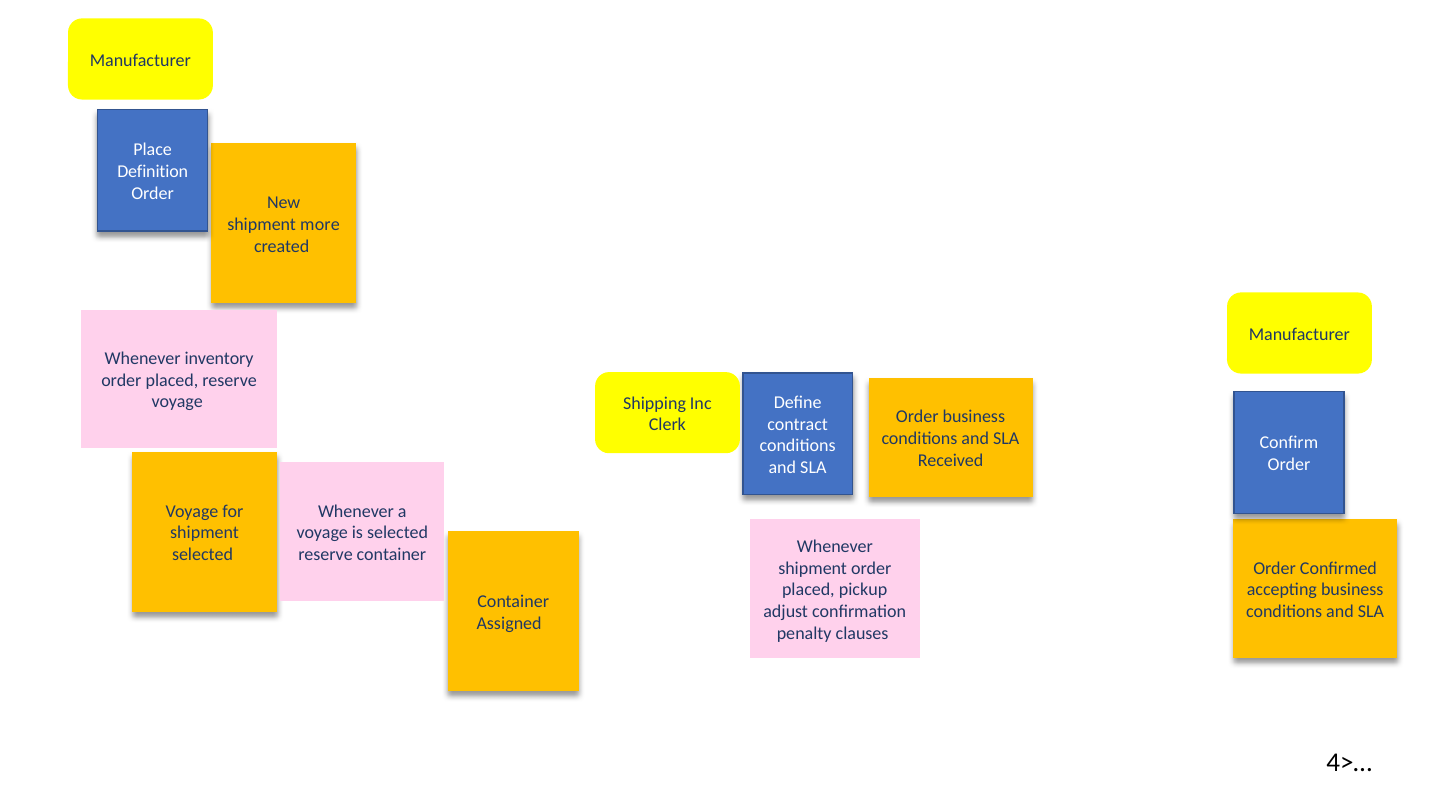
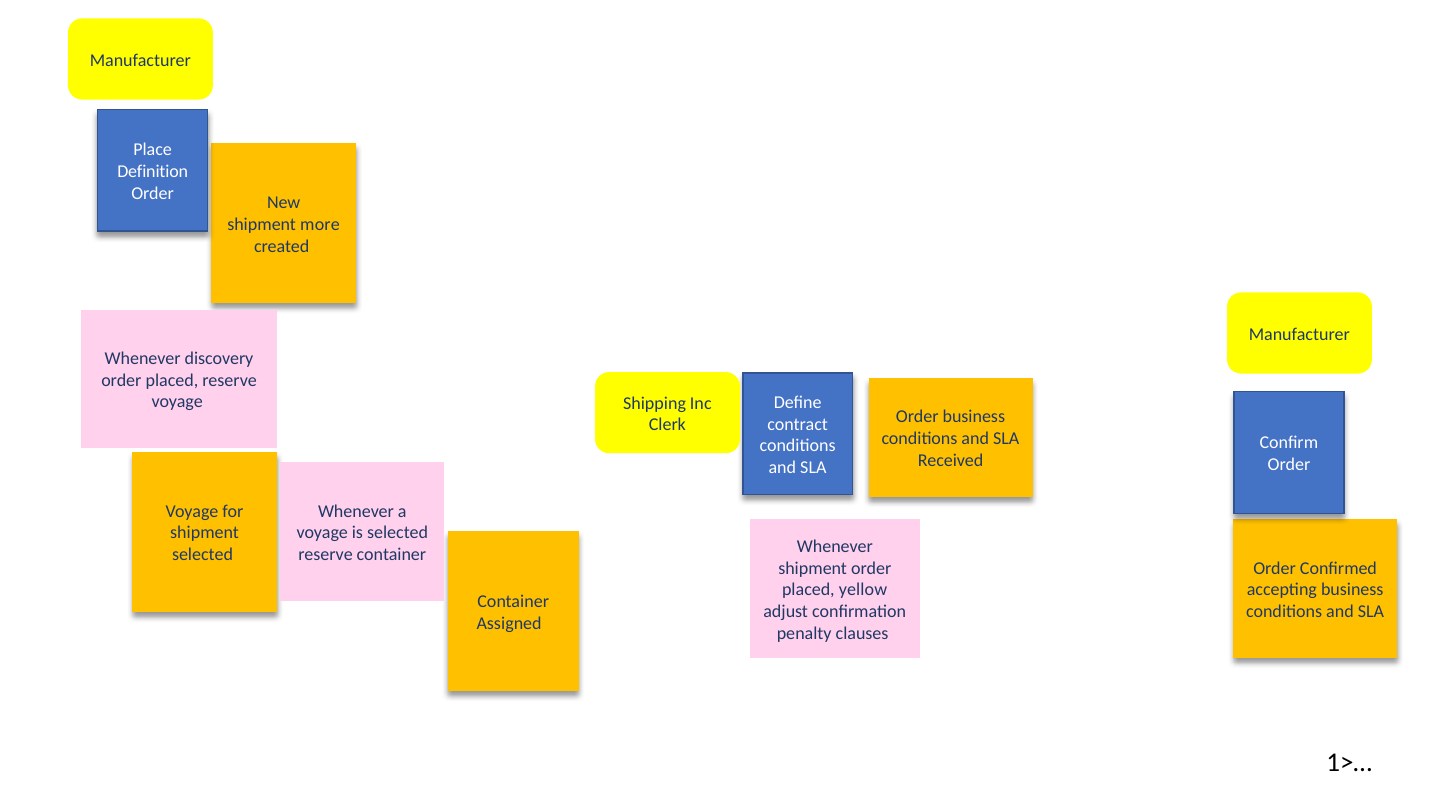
inventory: inventory -> discovery (219, 358)
pickup: pickup -> yellow (863, 590)
4>…: 4>… -> 1>… (1349, 763)
